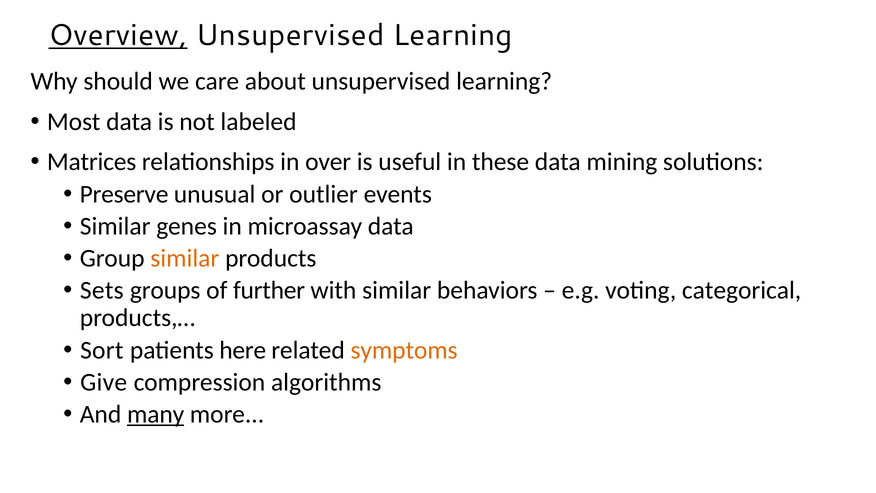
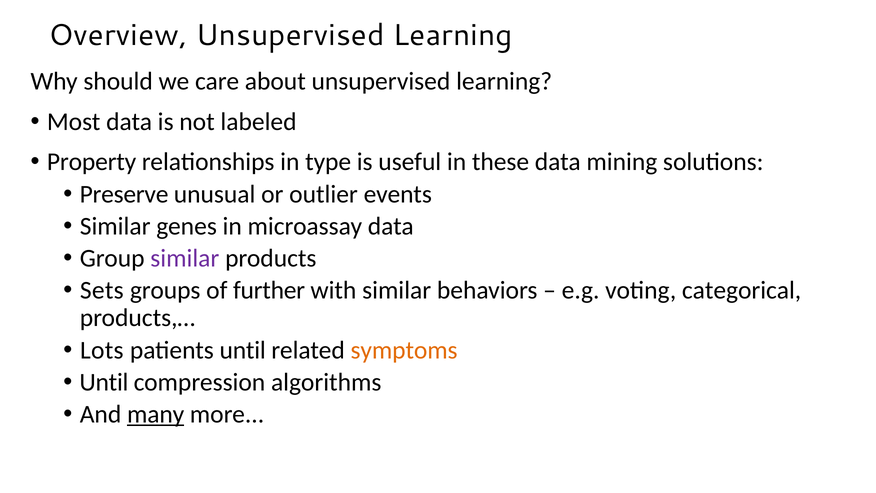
Overview underline: present -> none (118, 35)
Matrices: Matrices -> Property (92, 162)
over: over -> type (328, 162)
similar colour: orange -> purple (185, 258)
Sort: Sort -> Lots (102, 350)
patients here: here -> until (243, 350)
Give: Give -> Until (104, 382)
